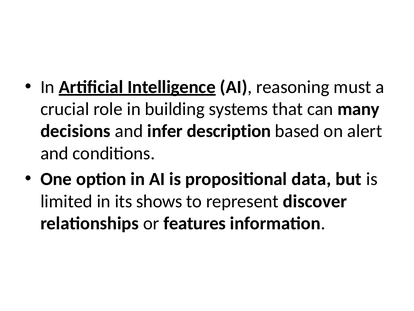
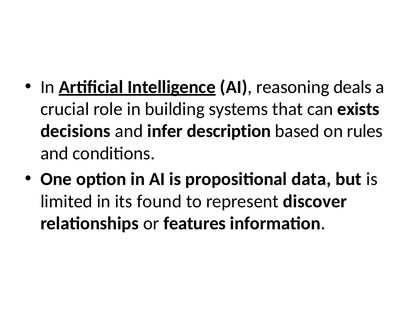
must: must -> deals (353, 87)
many: many -> exists (358, 109)
alert: alert -> rules (365, 131)
shows: shows -> found (159, 201)
